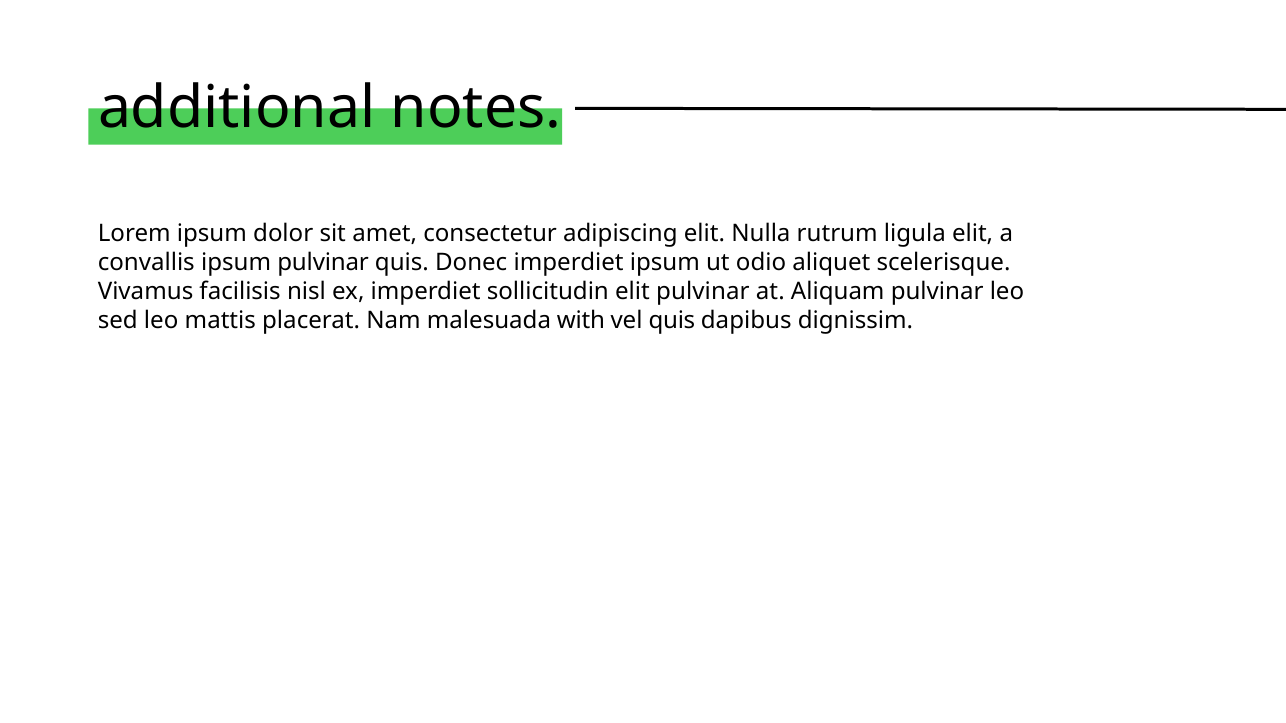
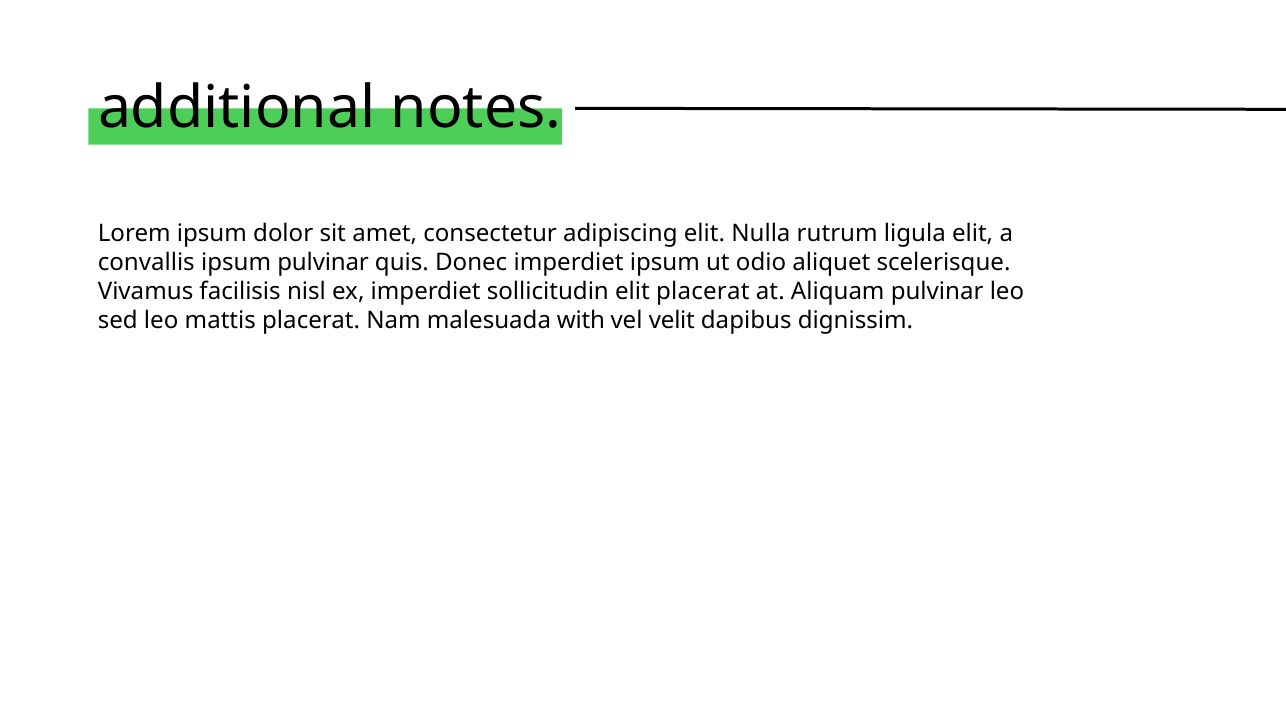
elit pulvinar: pulvinar -> placerat (703, 292)
vel quis: quis -> velit (672, 321)
